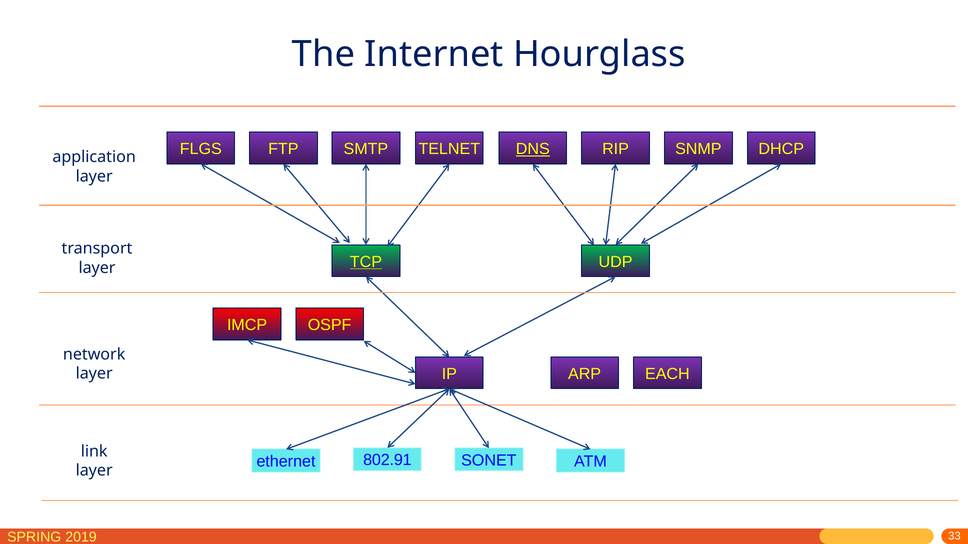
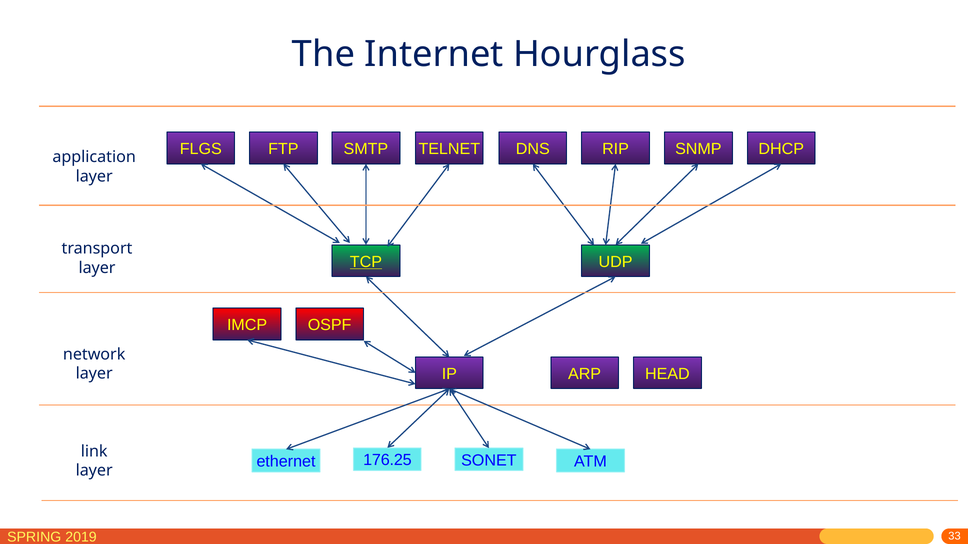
DNS underline: present -> none (533, 149)
EACH: EACH -> HEAD (667, 374)
802.91: 802.91 -> 176.25 (387, 461)
